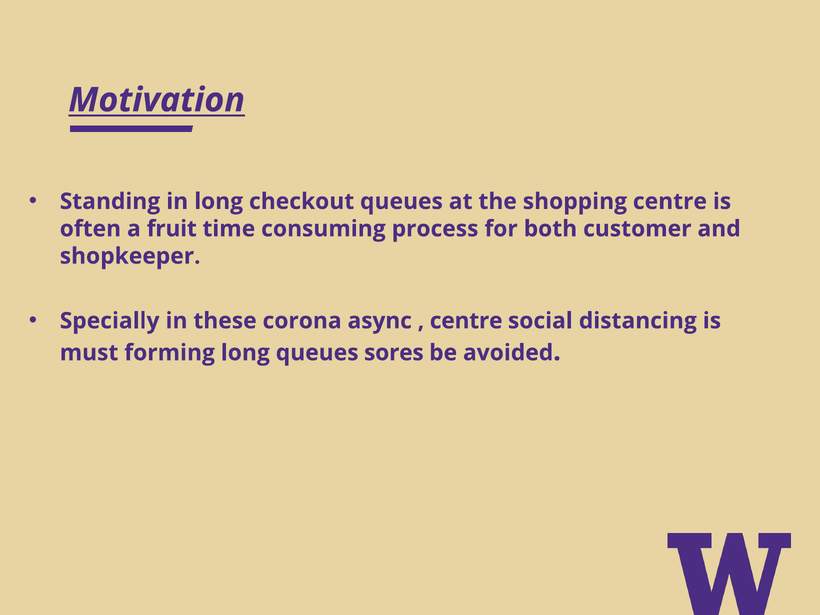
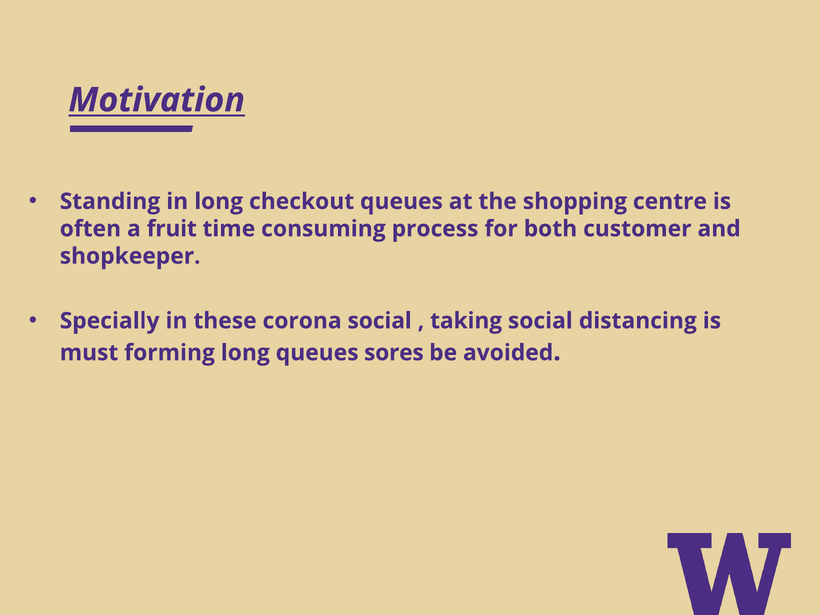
corona async: async -> social (380, 321)
centre: centre -> taking (466, 321)
